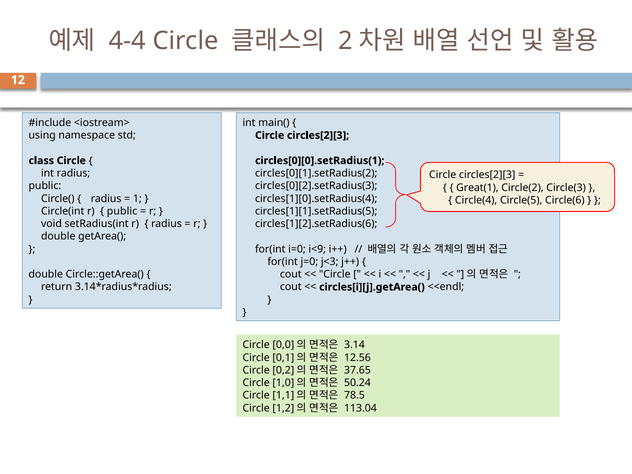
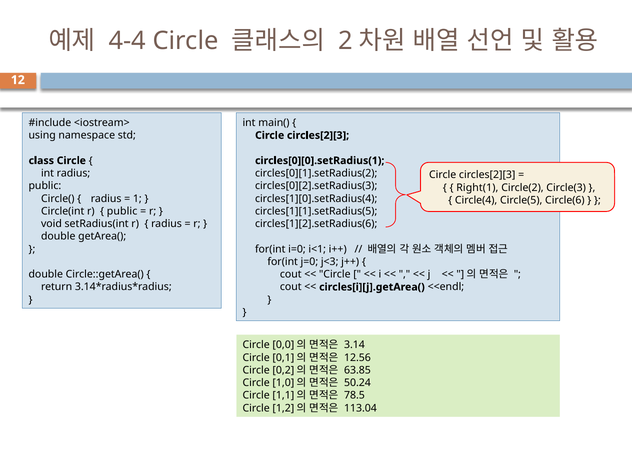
Great(1: Great(1 -> Right(1 (477, 188)
i<9: i<9 -> i<1 (317, 249)
37.65: 37.65 -> 63.85 (357, 370)
